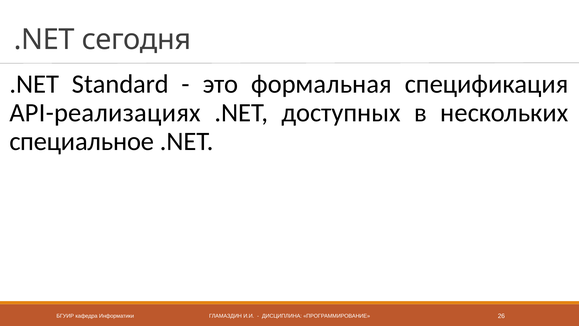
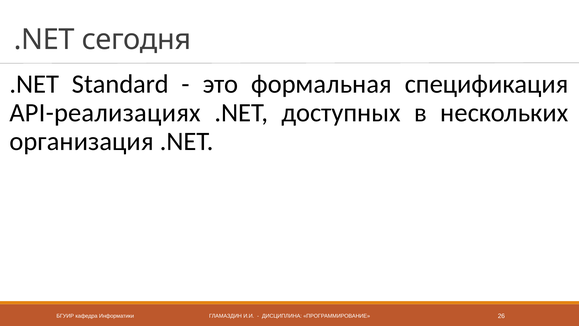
специальное: специальное -> организация (81, 141)
